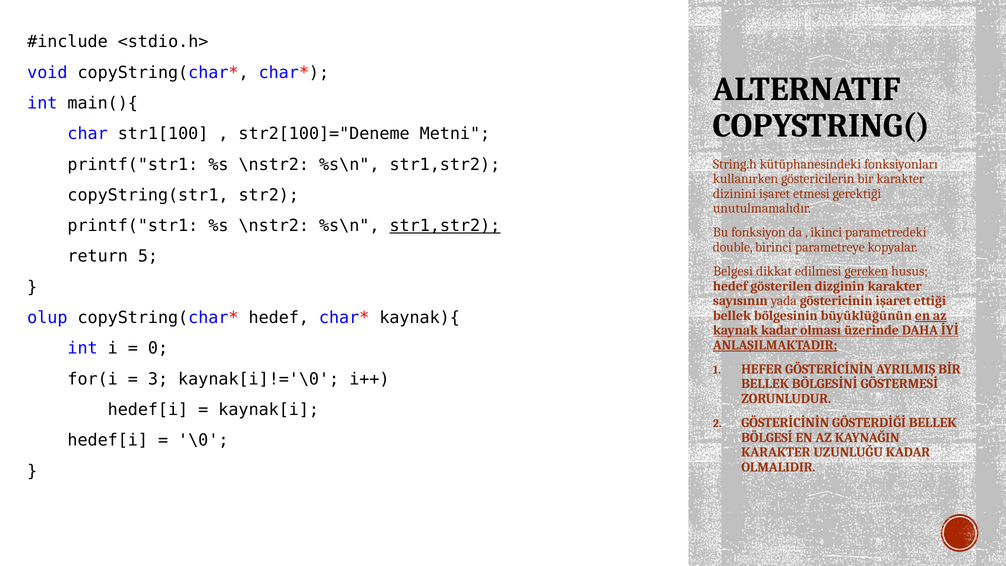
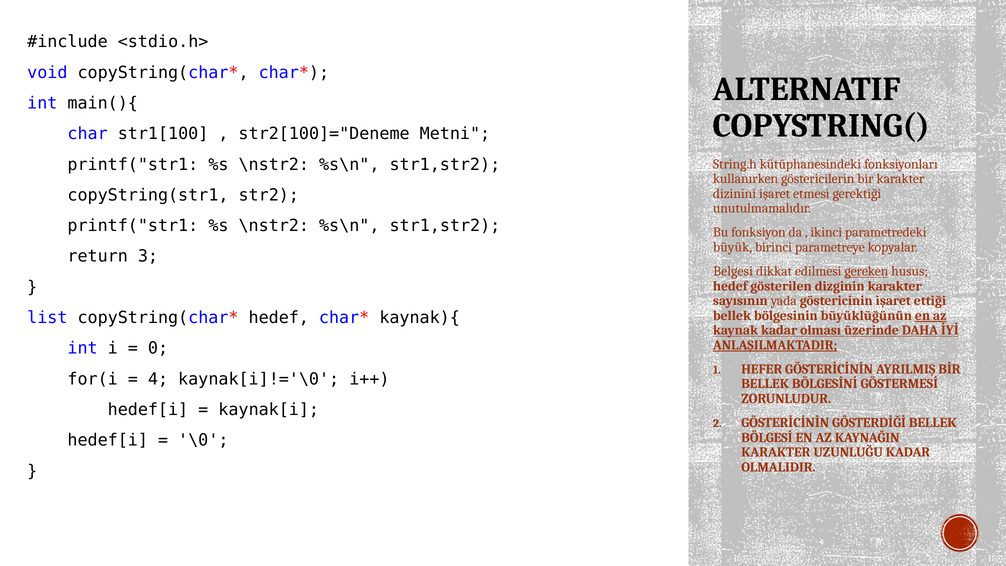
str1,str2 underline: present -> none (445, 226)
double: double -> büyük (733, 247)
5: 5 -> 3 (148, 256)
olup: olup -> list (47, 318)
3: 3 -> 4 (158, 379)
